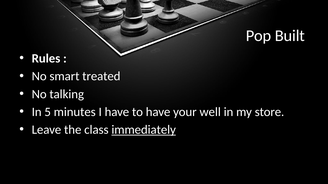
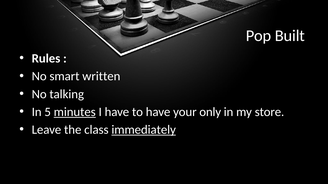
treated: treated -> written (101, 76)
minutes underline: none -> present (75, 112)
well: well -> only (210, 112)
